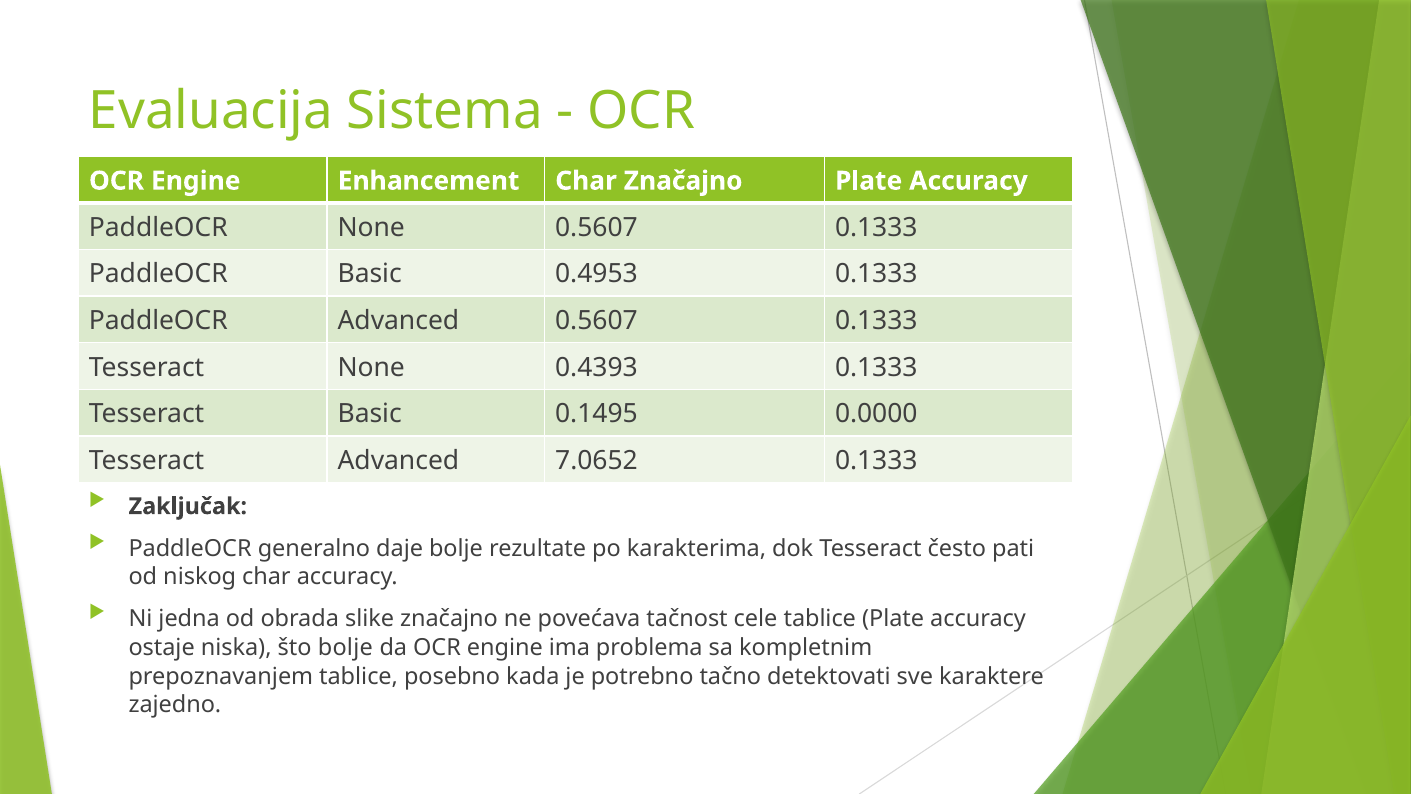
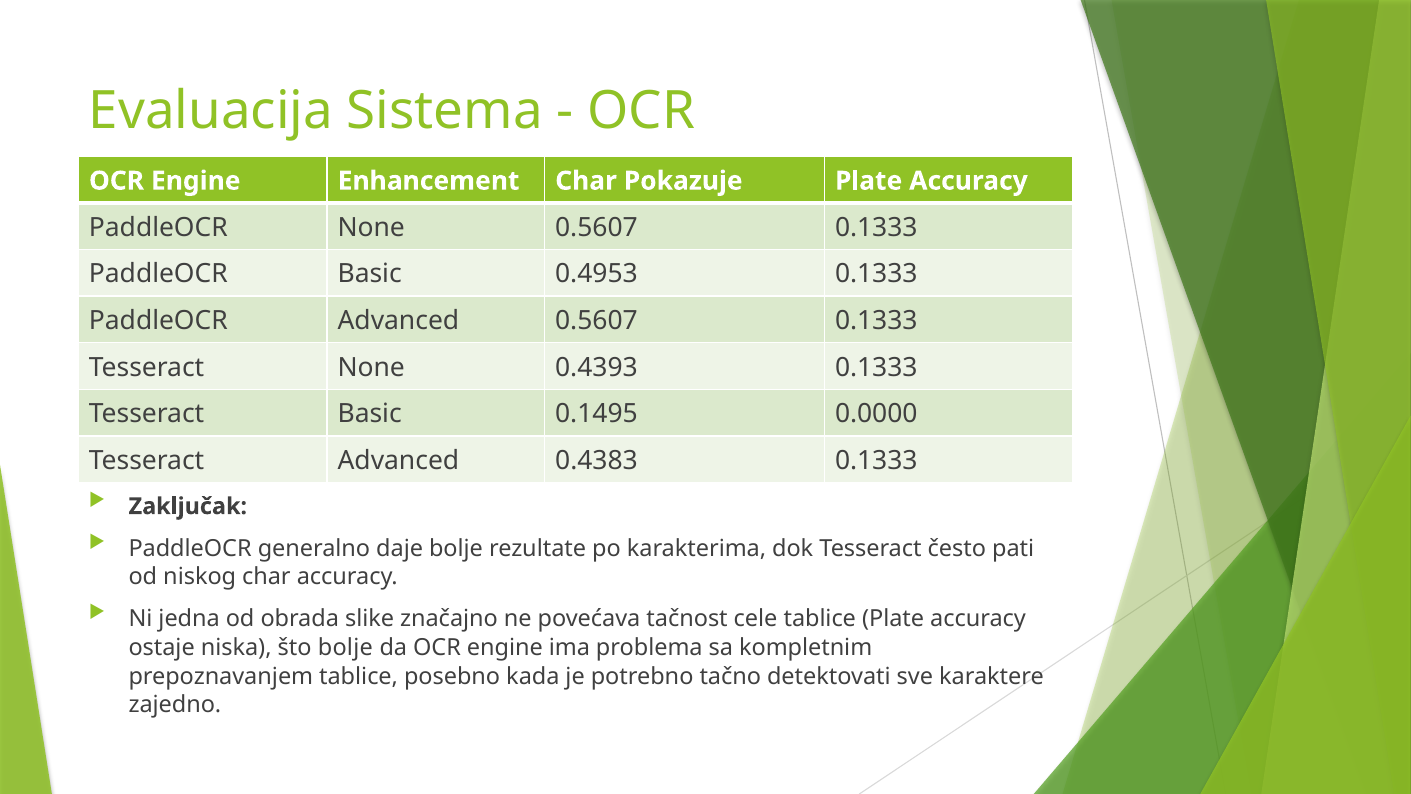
Char Značajno: Značajno -> Pokazuje (683, 181)
7.0652: 7.0652 -> 0.4383 (597, 461)
